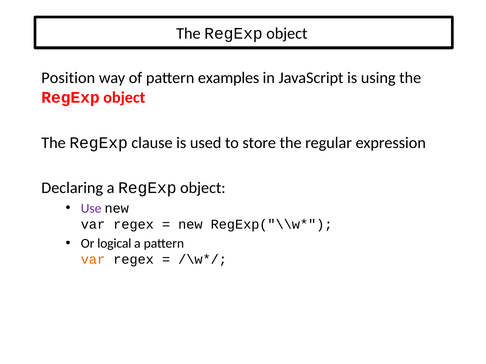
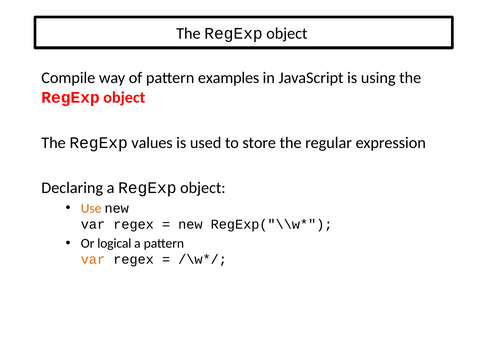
Position: Position -> Compile (68, 78)
clause: clause -> values (152, 143)
Use colour: purple -> orange (91, 209)
